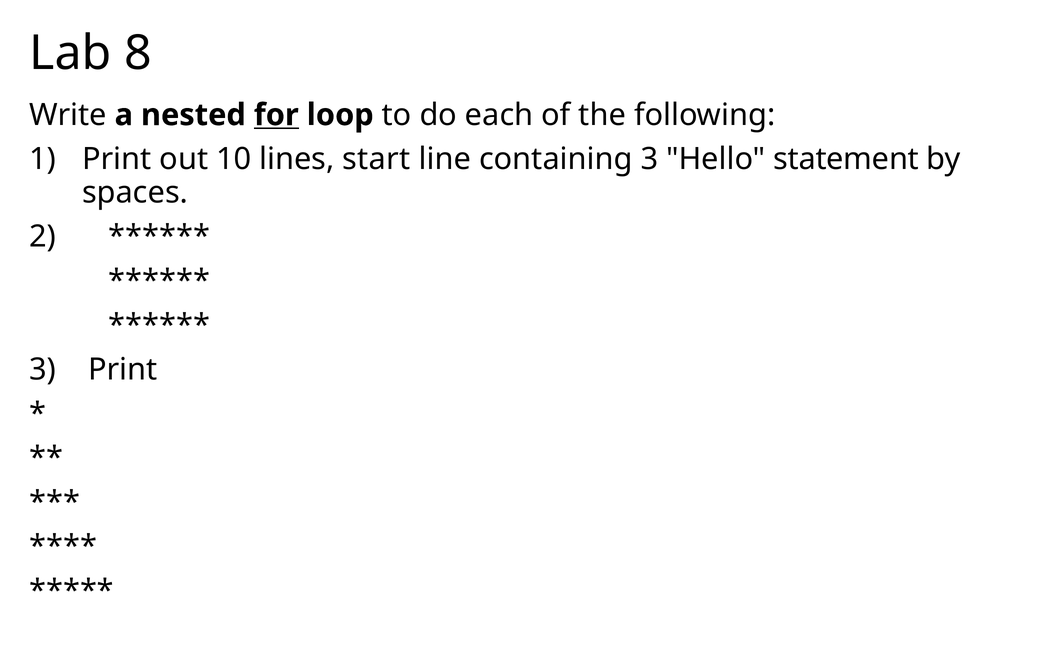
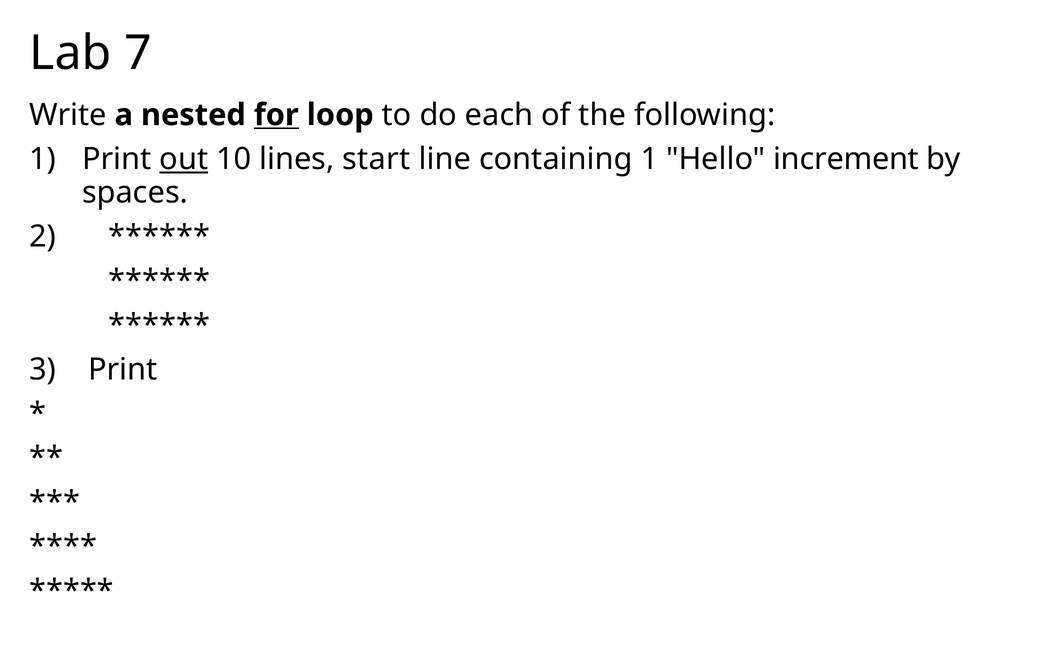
8: 8 -> 7 (138, 53)
out underline: none -> present (184, 159)
containing 3: 3 -> 1 (649, 159)
statement: statement -> increment (846, 159)
